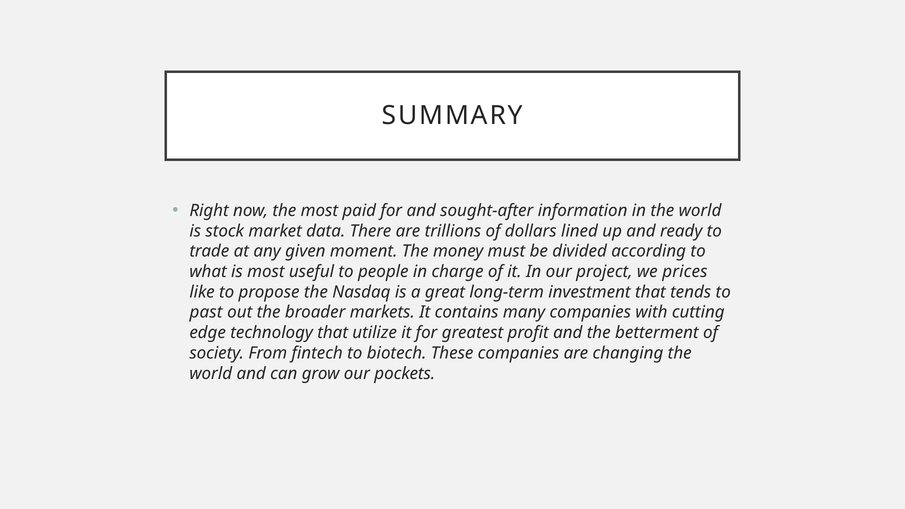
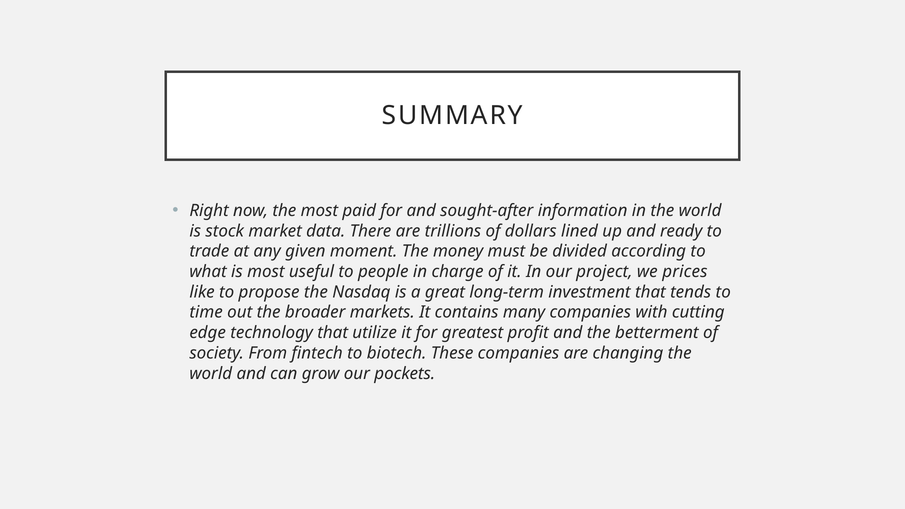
past: past -> time (206, 312)
